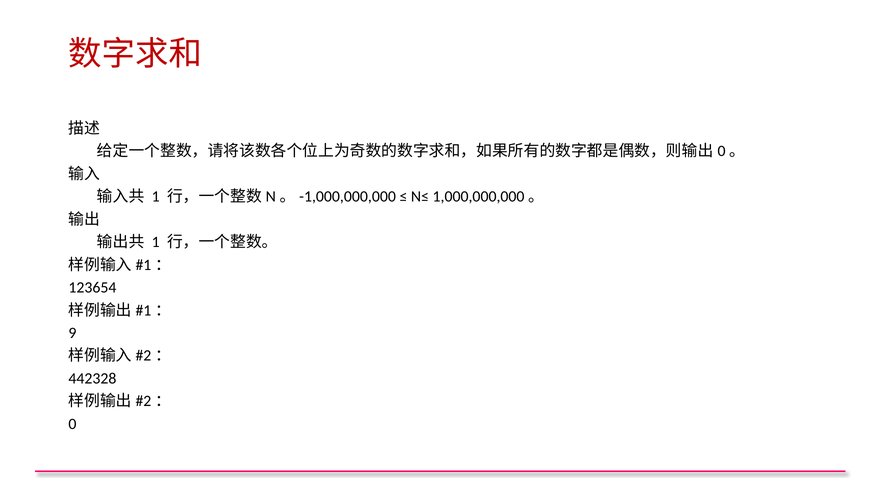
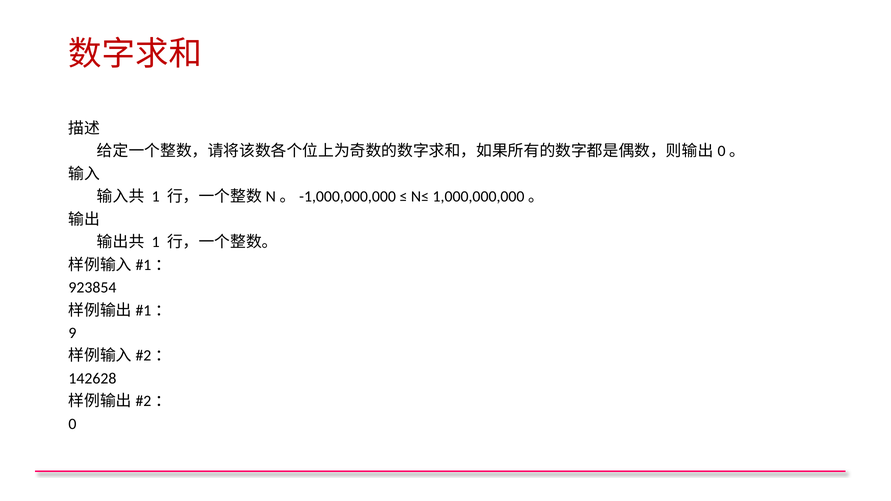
123654: 123654 -> 923854 (92, 288)
442328: 442328 -> 142628 (92, 379)
